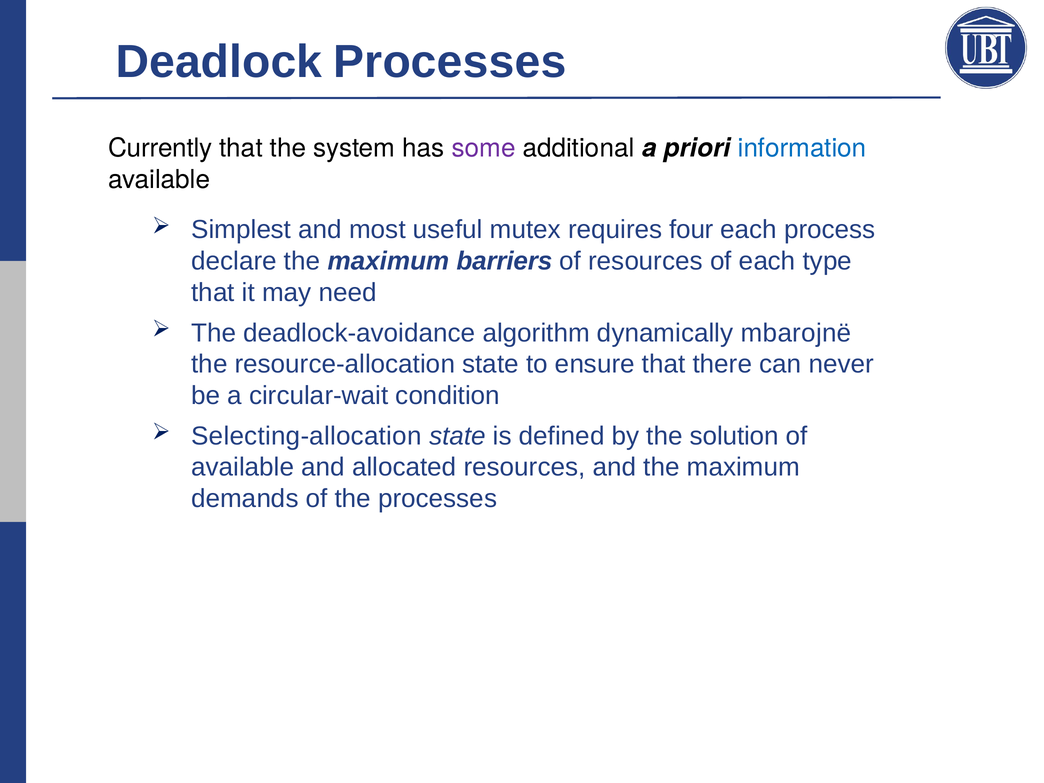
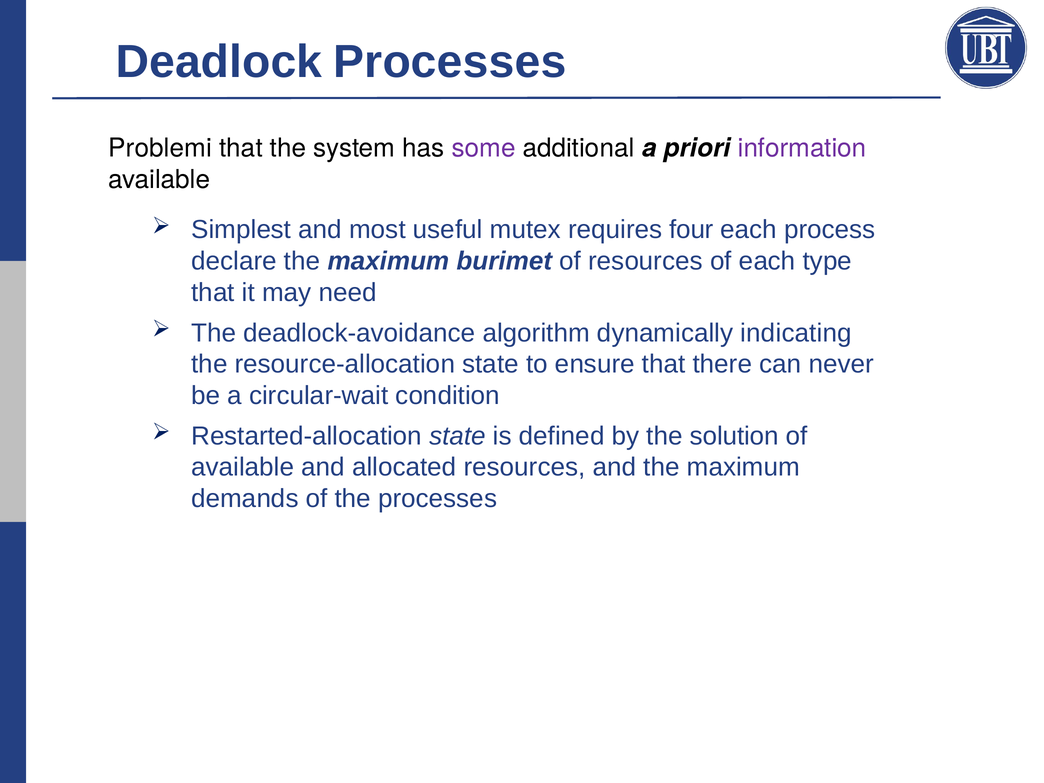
Currently: Currently -> Problemi (160, 148)
information colour: blue -> purple (802, 148)
barriers: barriers -> burimet (504, 261)
mbarojnë: mbarojnë -> indicating (796, 333)
Selecting-allocation: Selecting-allocation -> Restarted-allocation (307, 436)
